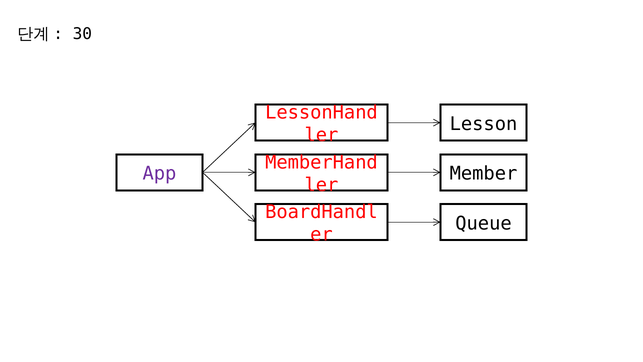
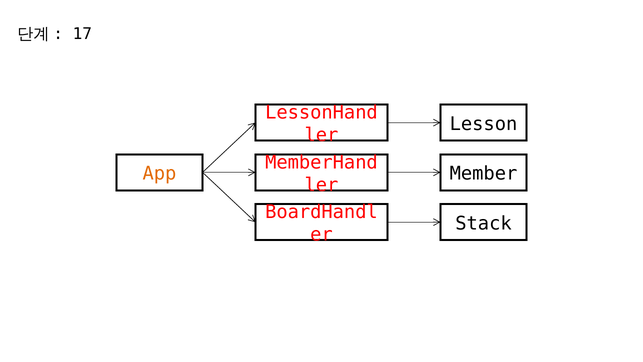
30: 30 -> 17 (82, 34)
App colour: purple -> orange (159, 174)
Queue: Queue -> Stack (484, 223)
